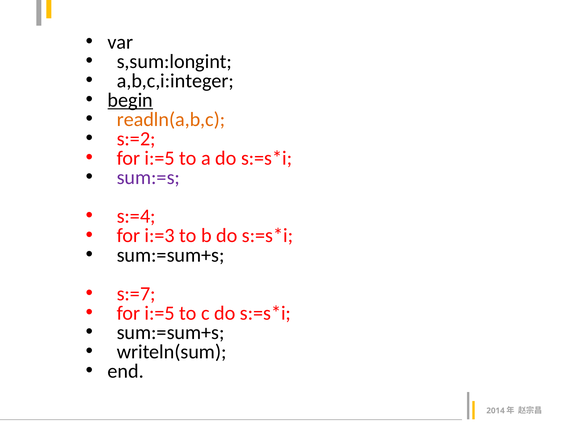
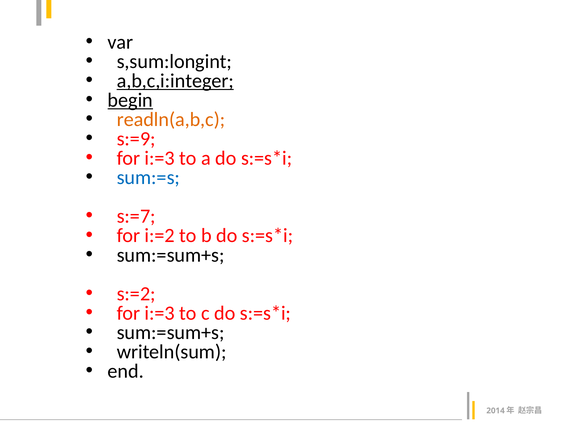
a,b,c,i:integer underline: none -> present (175, 81)
s:=2: s:=2 -> s:=9 (136, 139)
i:=5: i:=5 -> i:=3 (160, 158)
sum:=s colour: purple -> blue (148, 177)
s:=4: s:=4 -> s:=7 (136, 216)
i:=3: i:=3 -> i:=2 (160, 236)
s:=7: s:=7 -> s:=2 (136, 294)
i:=5: i:=5 -> i:=3 (160, 313)
